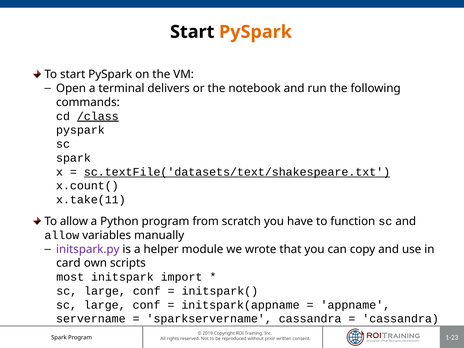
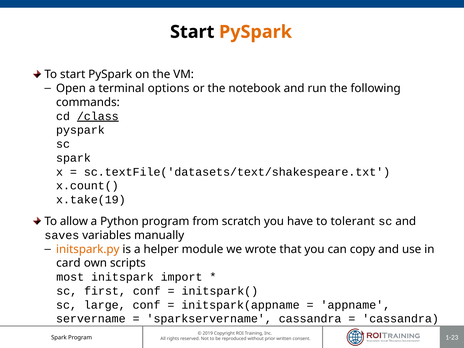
delivers: delivers -> options (169, 88)
sc.textFile('datasets/text/shakespeare.txt underline: present -> none (237, 172)
x.take(11: x.take(11 -> x.take(19 (91, 200)
function: function -> tolerant (353, 221)
allow: allow -> saves (62, 235)
initspark.py colour: purple -> orange (88, 249)
large: large -> first (105, 291)
